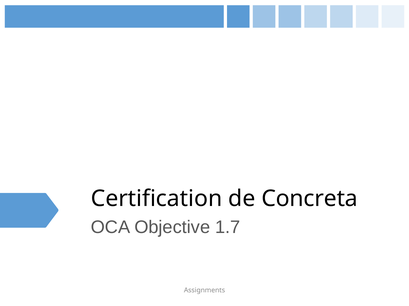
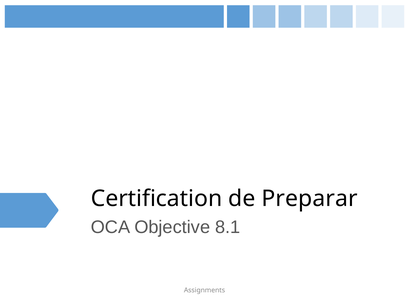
Concreta: Concreta -> Preparar (309, 199)
1.7: 1.7 -> 8.1 (228, 228)
